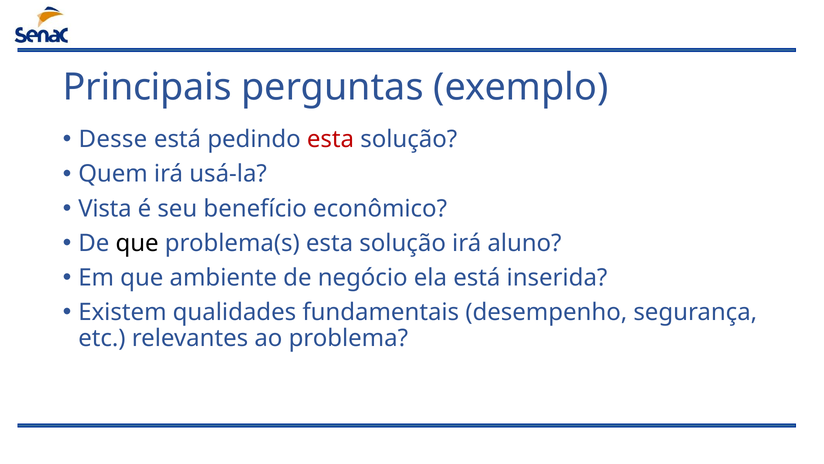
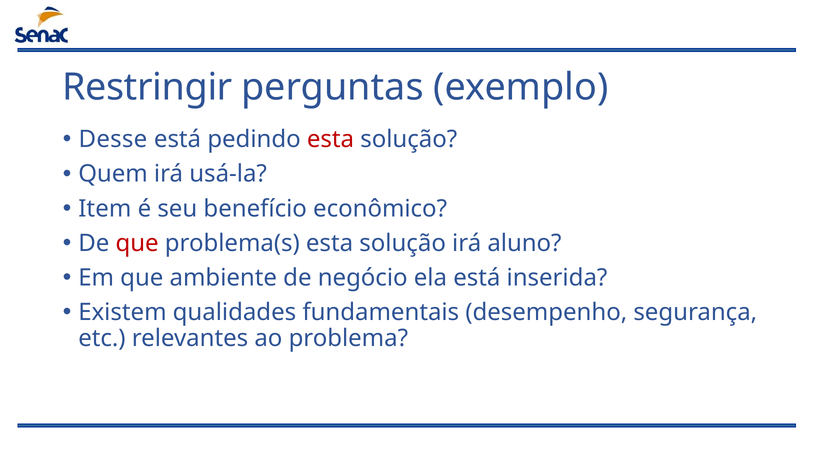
Principais: Principais -> Restringir (147, 87)
Vista: Vista -> Item (105, 208)
que colour: black -> red (137, 243)
